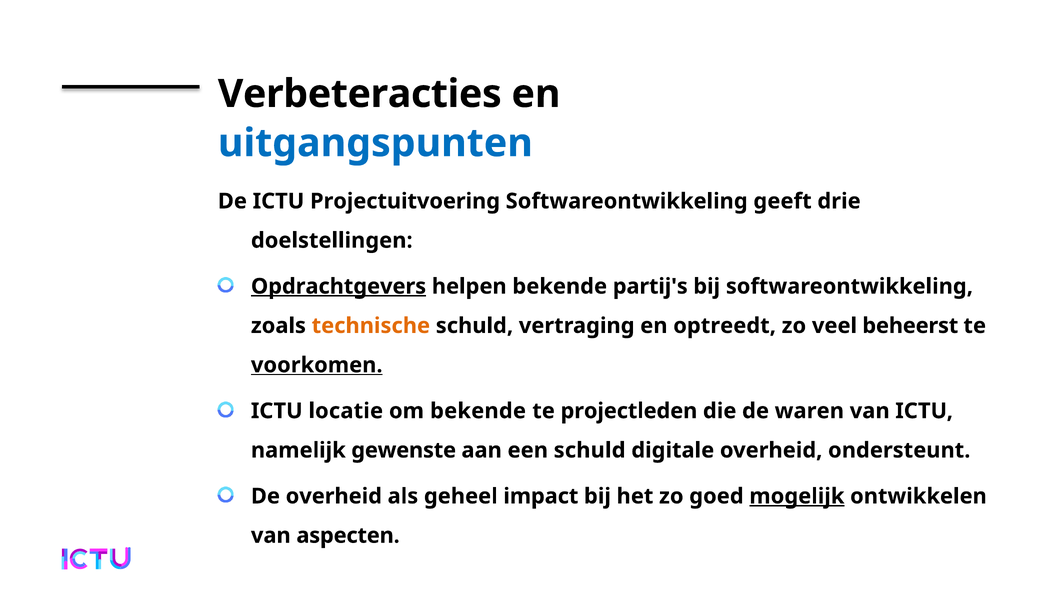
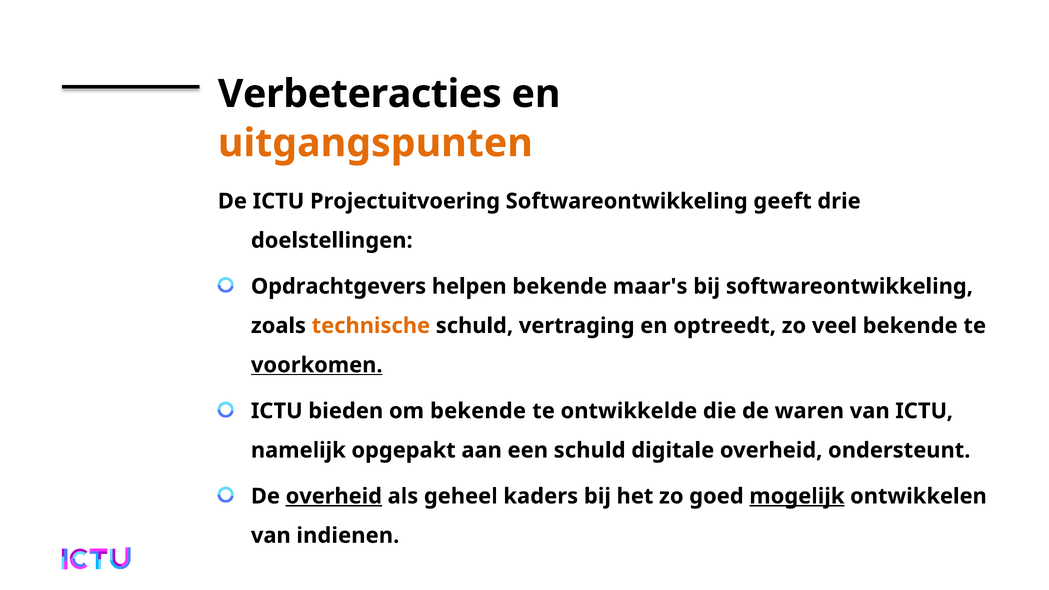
uitgangspunten colour: blue -> orange (375, 143)
Opdrachtgevers underline: present -> none (339, 286)
partij's: partij's -> maar's (650, 286)
veel beheerst: beheerst -> bekende (910, 326)
locatie: locatie -> bieden (346, 411)
projectleden: projectleden -> ontwikkelde (629, 411)
gewenste: gewenste -> opgepakt (404, 450)
overheid underline: none -> present (334, 496)
impact: impact -> kaders (541, 496)
aspecten: aspecten -> indienen (348, 536)
